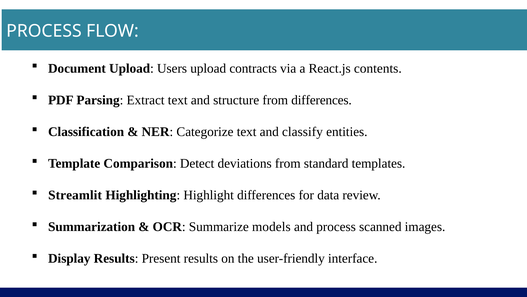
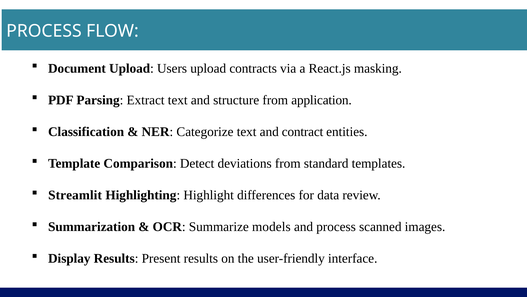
contents: contents -> masking (378, 68)
from differences: differences -> application (322, 100)
classify: classify -> contract (303, 132)
